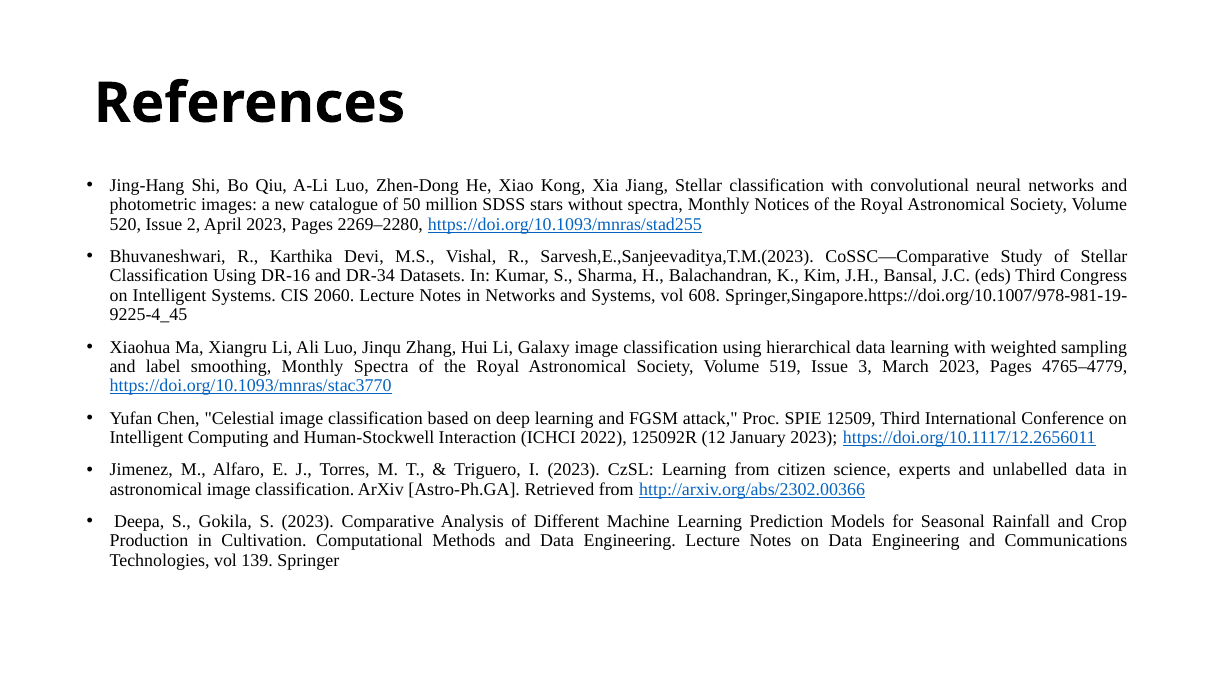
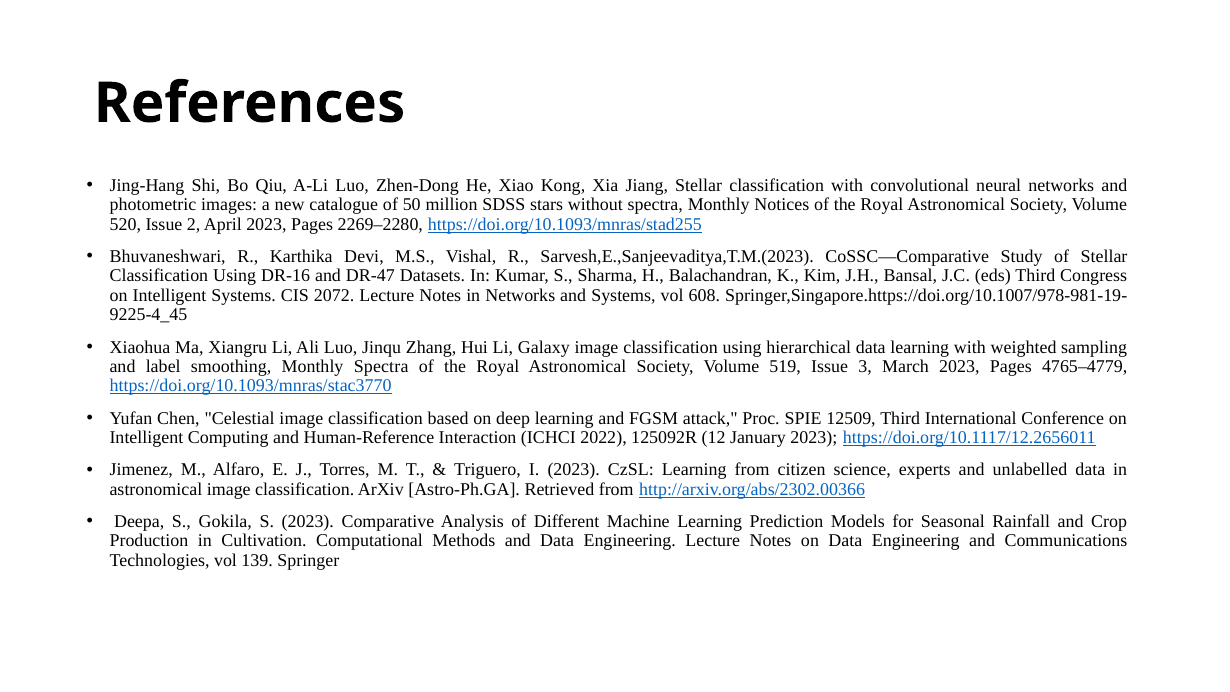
DR-34: DR-34 -> DR-47 (370, 276)
2060: 2060 -> 2072 (334, 295)
Human-Stockwell: Human-Stockwell -> Human-Reference (369, 438)
